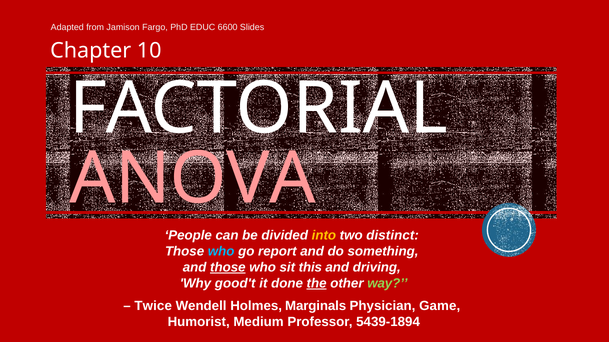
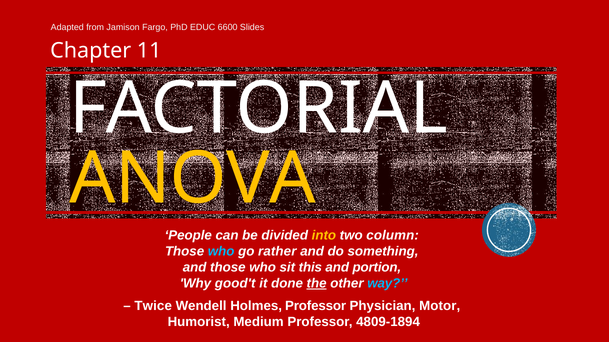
10: 10 -> 11 (149, 51)
ANOVA colour: pink -> yellow (192, 179)
distinct: distinct -> column (393, 236)
report: report -> rather (277, 252)
those underline: present -> none (228, 268)
driving: driving -> portion (377, 268)
way colour: light green -> light blue (387, 284)
Holmes Marginals: Marginals -> Professor (316, 306)
Game: Game -> Motor (440, 306)
5439-1894: 5439-1894 -> 4809-1894 (388, 322)
